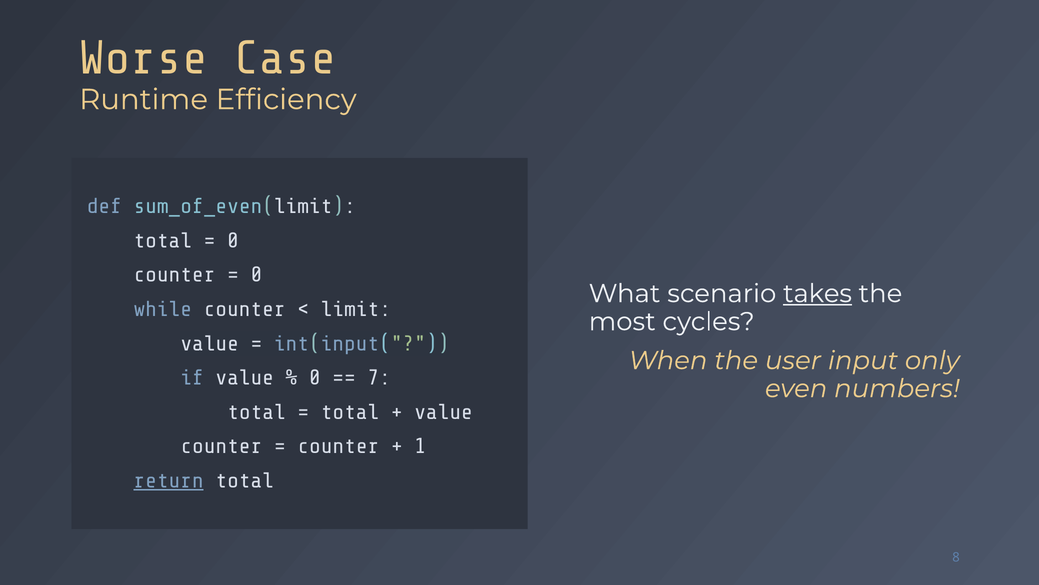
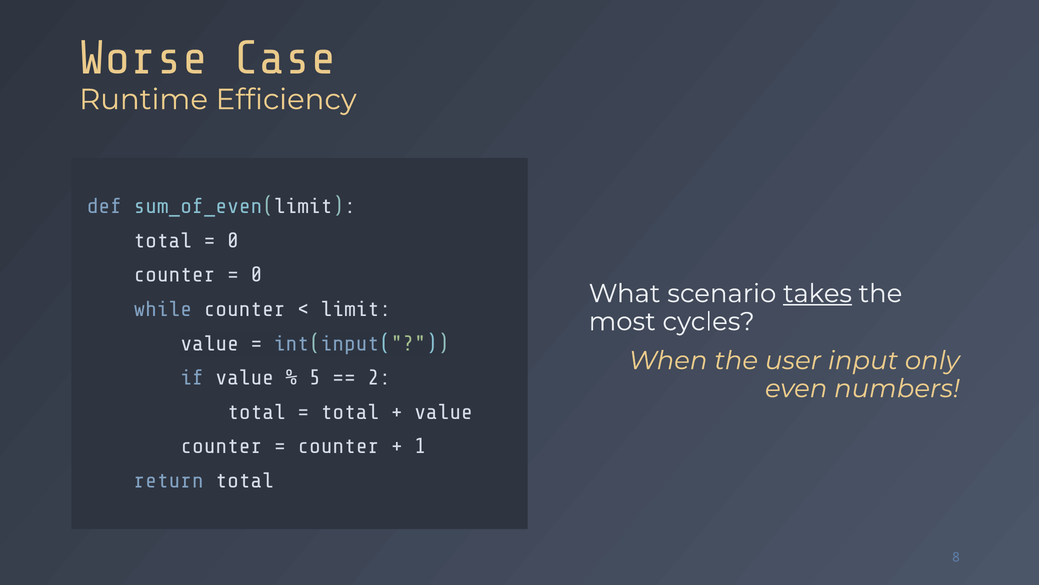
0: 0 -> 5 (315, 377)
7: 7 -> 2 (379, 377)
return underline: present -> none (169, 480)
